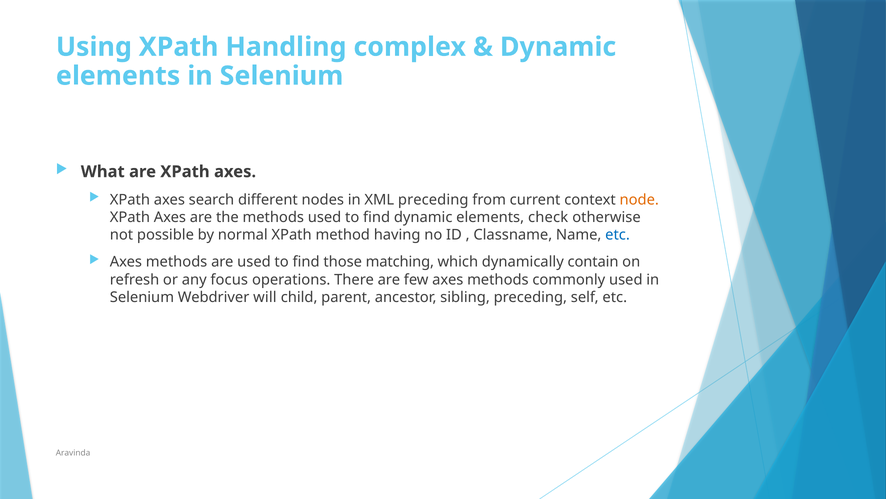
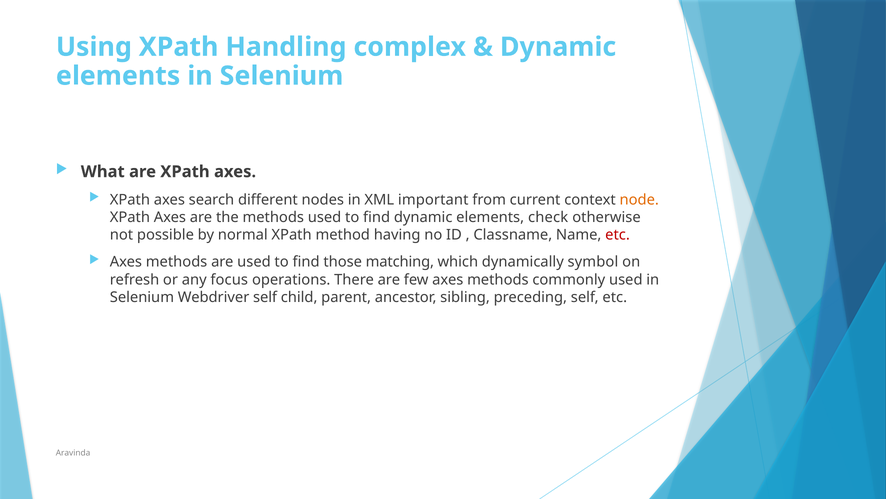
XML preceding: preceding -> important (433, 199)
etc colour: blue -> red (618, 235)
contain: contain -> symbol (593, 262)
Webdriver will: will -> self (265, 297)
